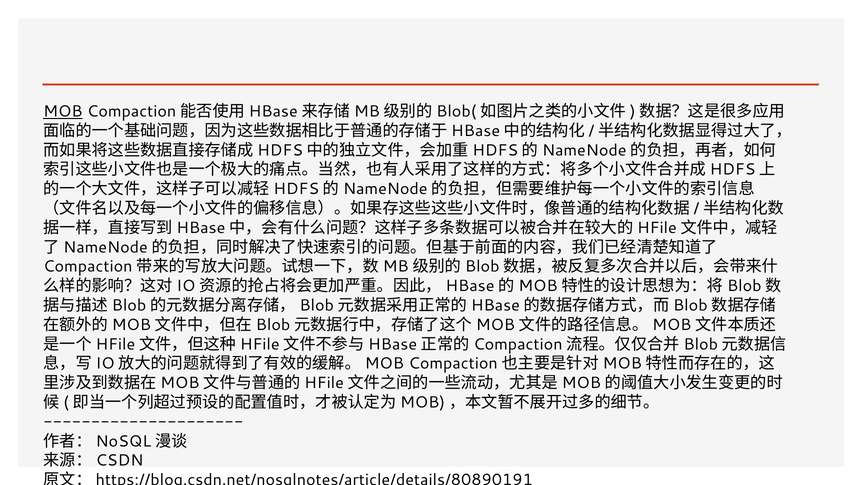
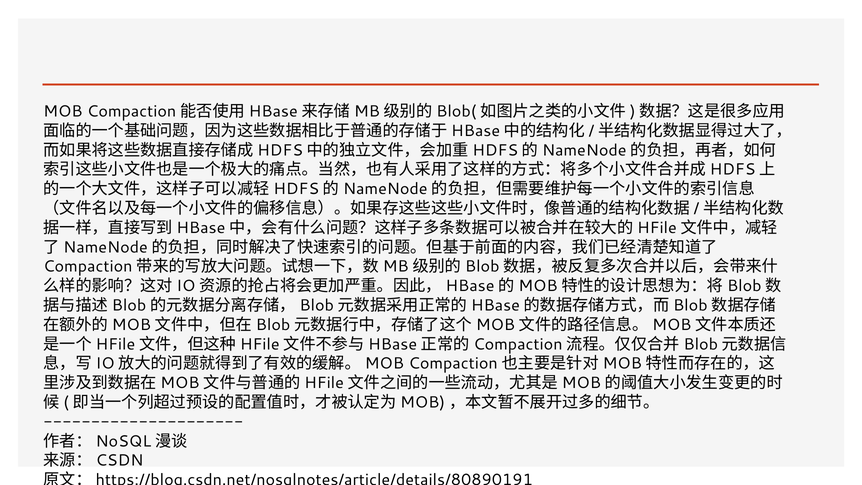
MOB underline: present -> none (63, 111)
